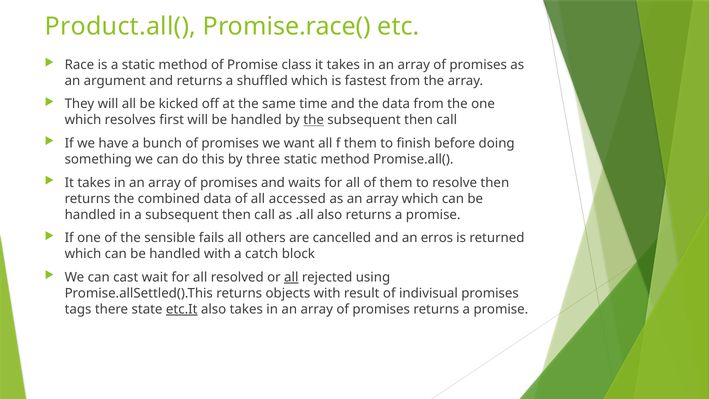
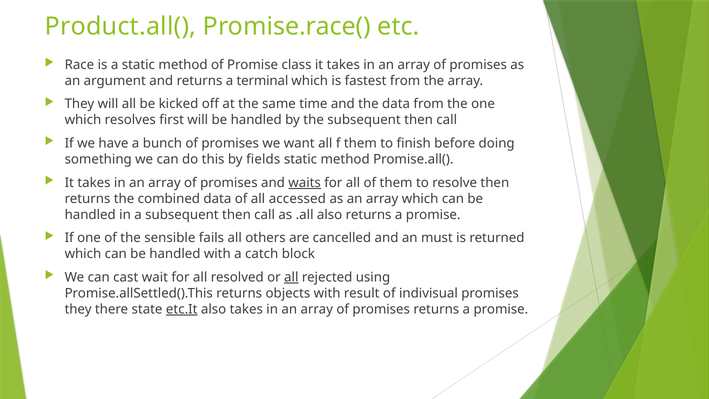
shuffled: shuffled -> terminal (262, 81)
the underline: present -> none (314, 120)
three: three -> fields (263, 159)
waits underline: none -> present (305, 183)
erros: erros -> must (437, 238)
tags: tags -> they (78, 309)
